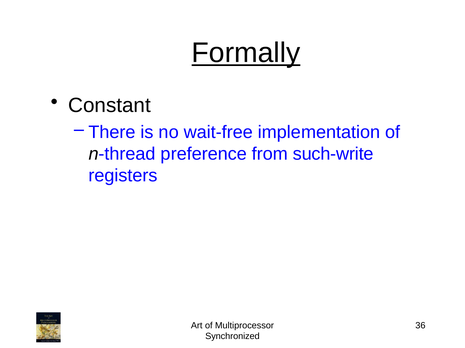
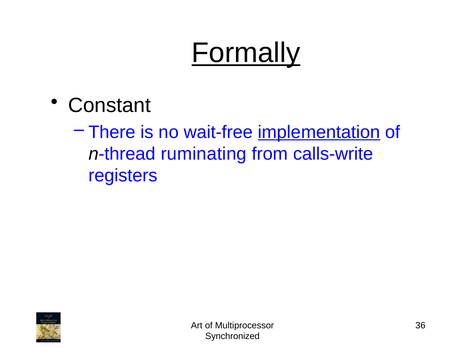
implementation underline: none -> present (319, 132)
preference: preference -> ruminating (204, 154)
such-write: such-write -> calls-write (333, 154)
